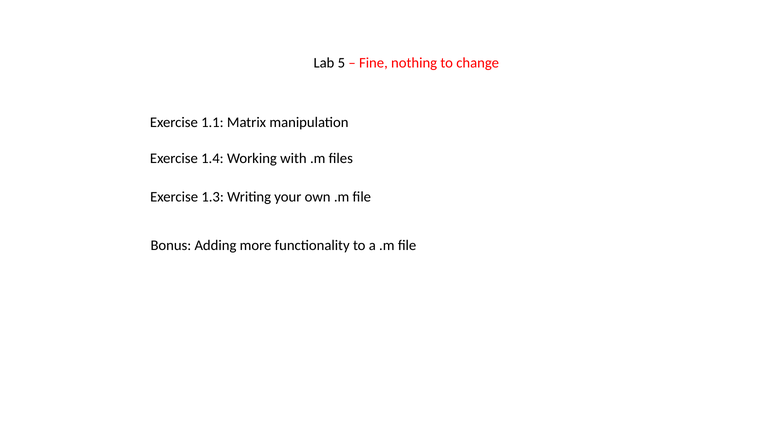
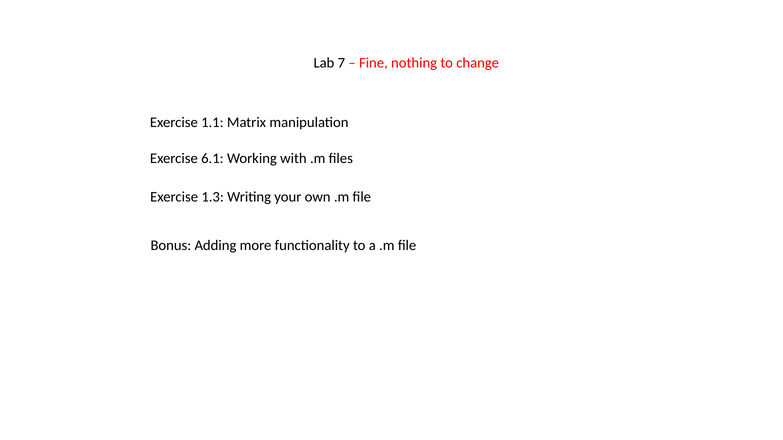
5: 5 -> 7 (341, 63)
1.4: 1.4 -> 6.1 (212, 158)
